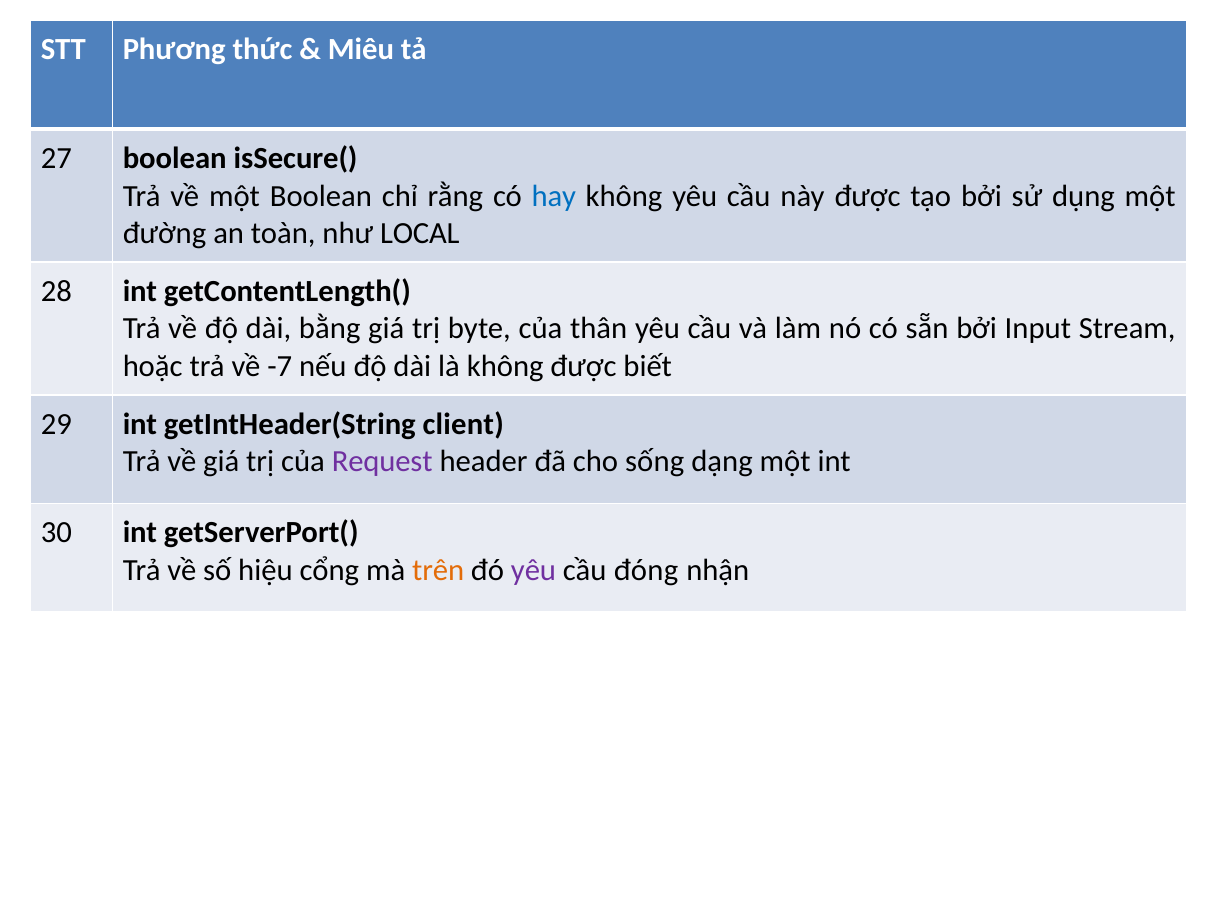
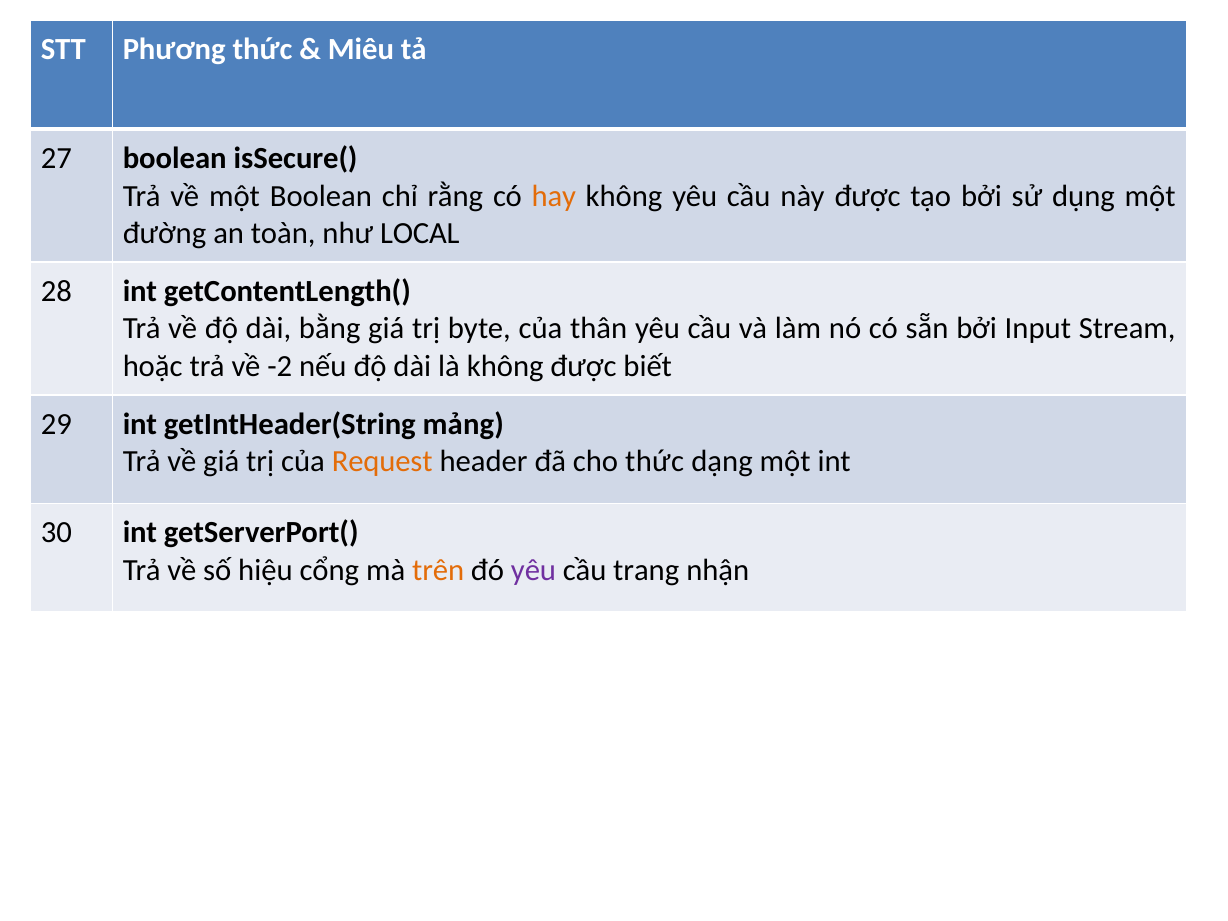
hay colour: blue -> orange (554, 196)
-7: -7 -> -2 (280, 366)
client: client -> mảng (463, 424)
Request colour: purple -> orange (382, 462)
cho sống: sống -> thức (655, 462)
đóng: đóng -> trang (646, 570)
